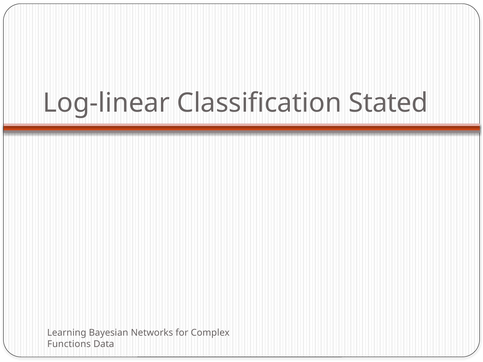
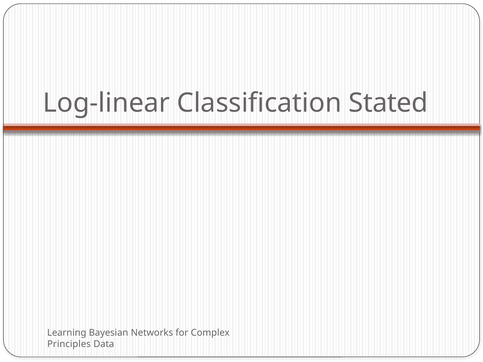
Functions: Functions -> Principles (69, 344)
